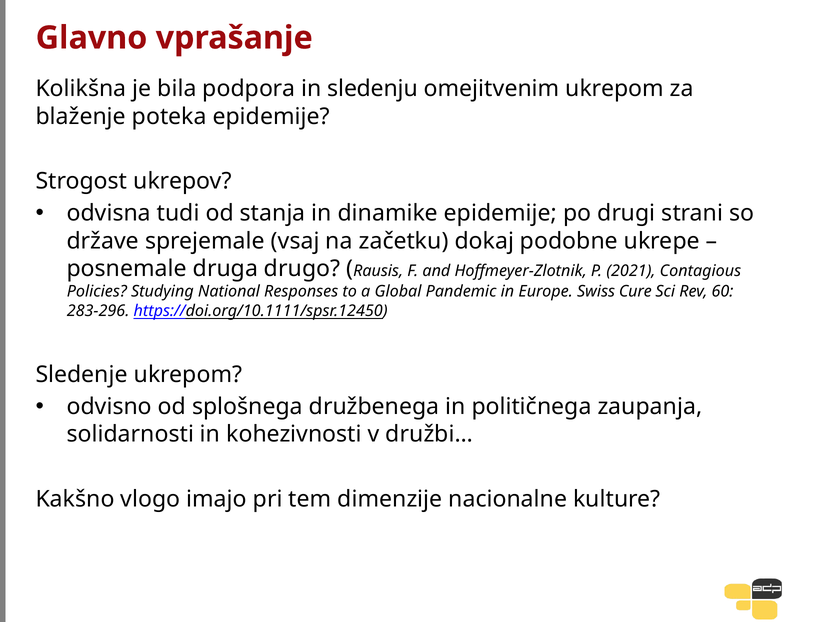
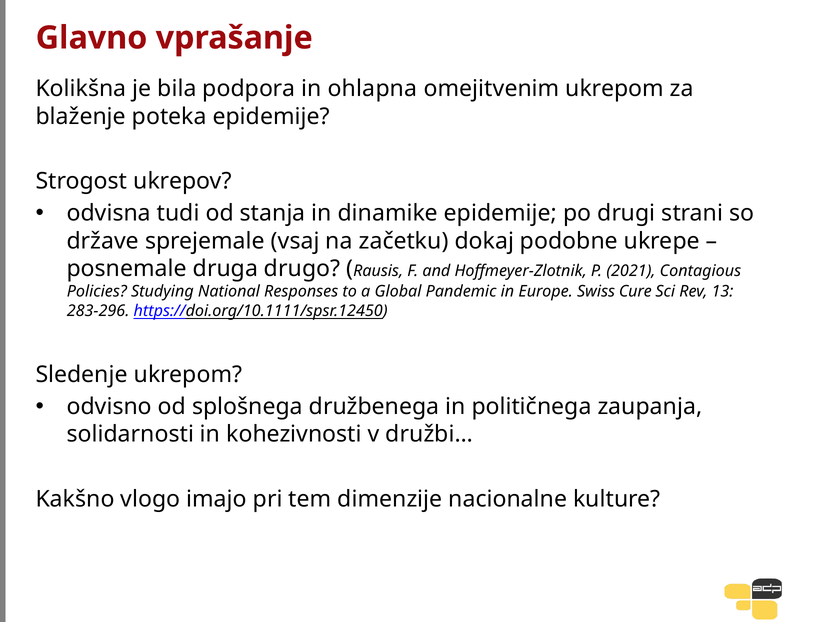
sledenju: sledenju -> ohlapna (372, 89)
60: 60 -> 13 (723, 292)
